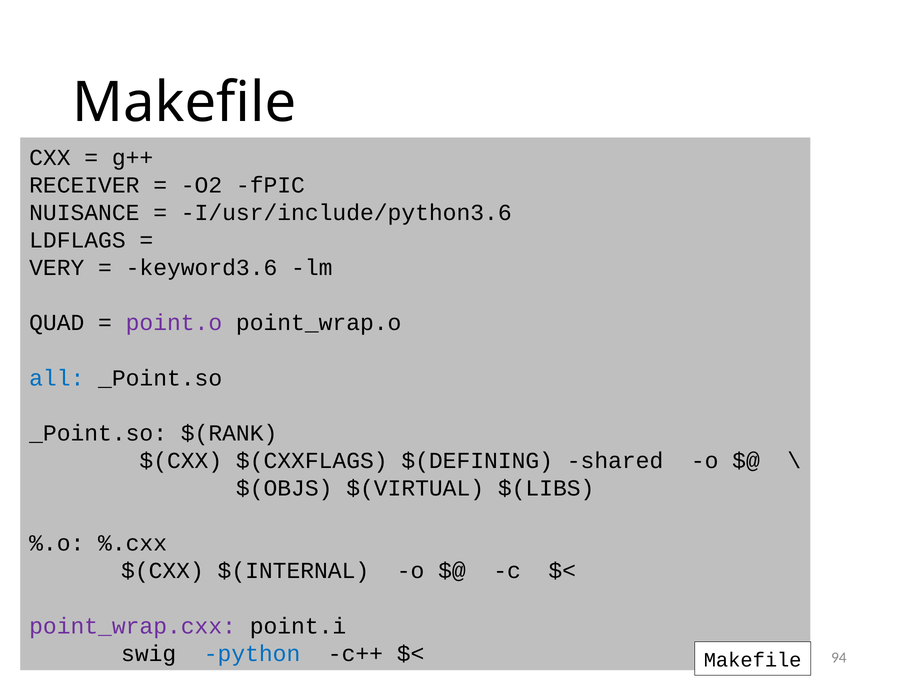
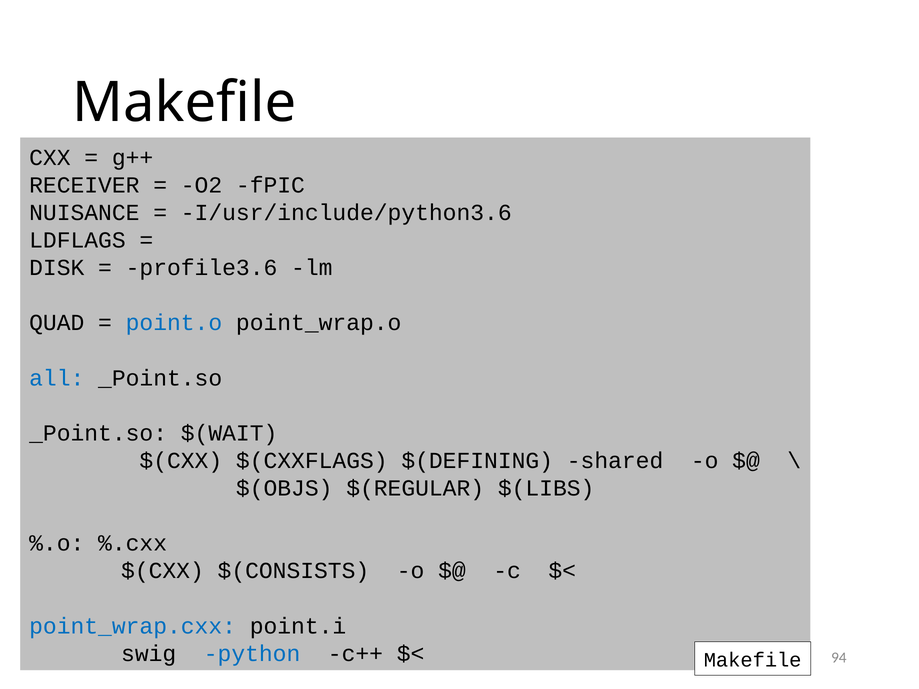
VERY: VERY -> DISK (57, 268)
keyword3.6: keyword3.6 -> profile3.6 (202, 268)
point.o colour: purple -> blue (174, 323)
$(RANK: $(RANK -> $(WAIT (229, 433)
$(VIRTUAL: $(VIRTUAL -> $(REGULAR (415, 488)
$(INTERNAL: $(INTERNAL -> $(CONSISTS (293, 571)
point_wrap.cxx colour: purple -> blue (133, 626)
